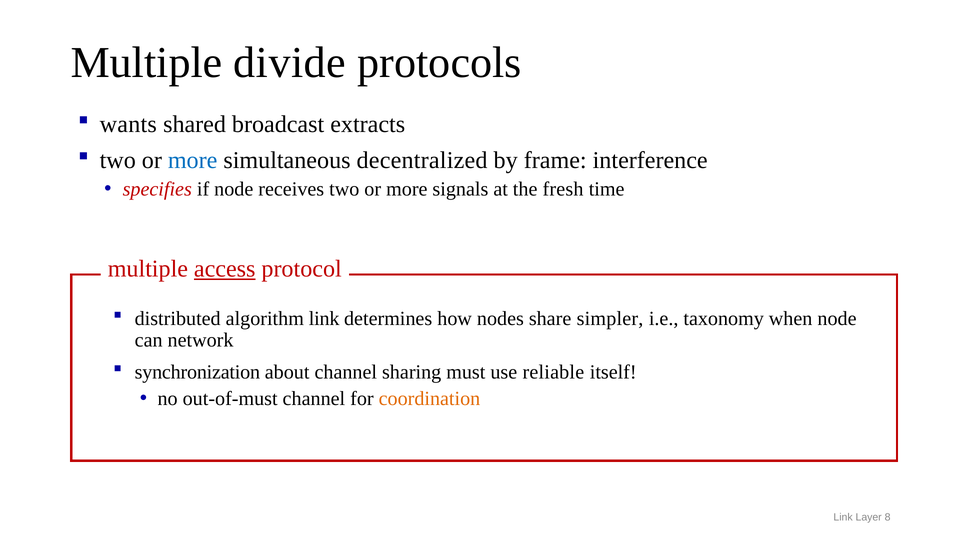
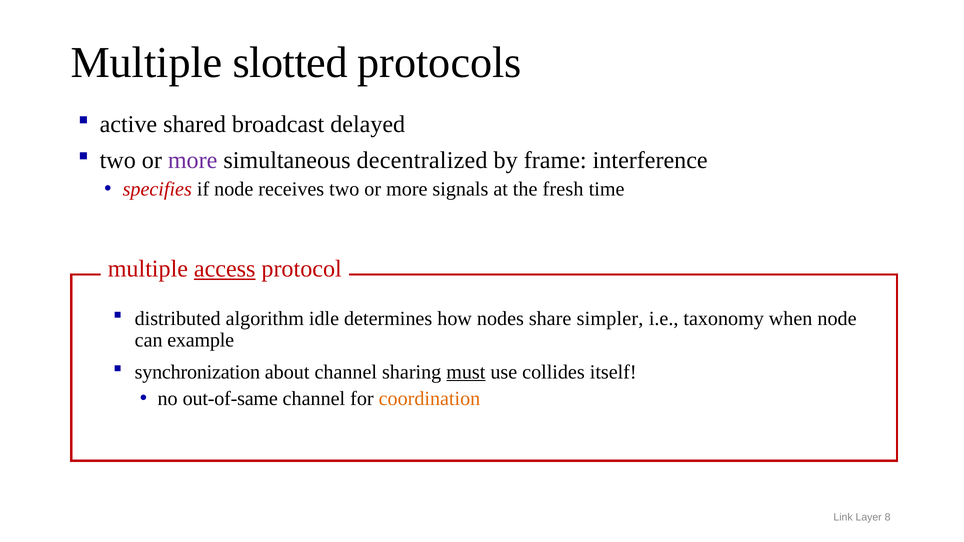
divide: divide -> slotted (290, 63)
wants: wants -> active (128, 124)
extracts: extracts -> delayed (368, 124)
more colour: blue -> purple (193, 160)
algorithm link: link -> idle (324, 319)
network: network -> example (201, 340)
must underline: none -> present (466, 372)
reliable: reliable -> collides (553, 372)
out-of-must: out-of-must -> out-of-same (230, 399)
